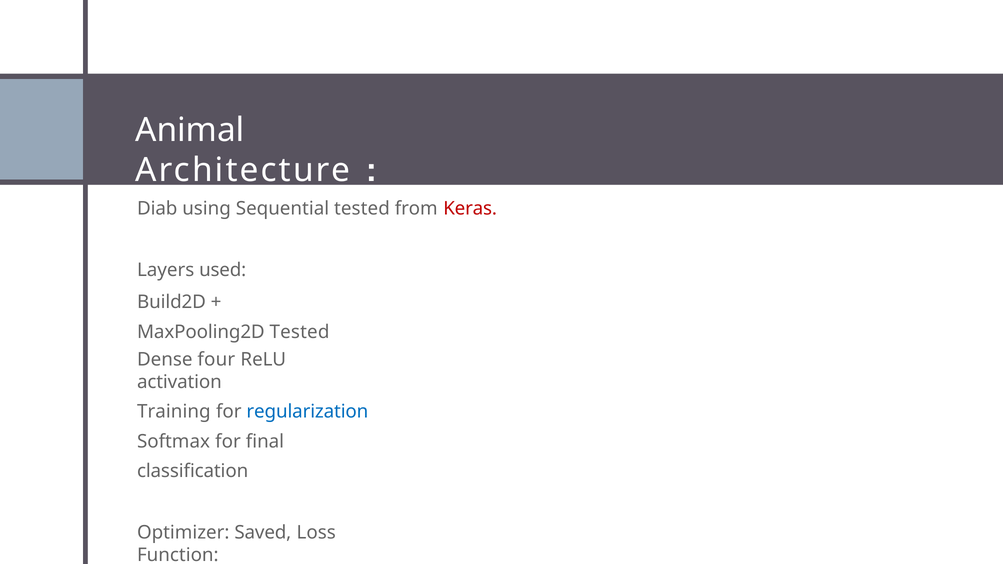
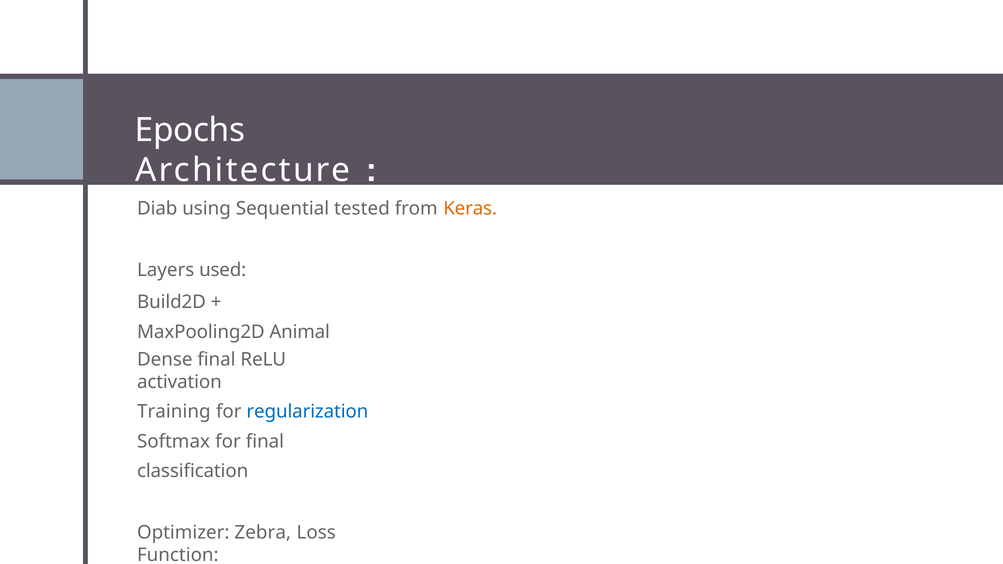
Animal: Animal -> Epochs (190, 130)
Keras colour: red -> orange (470, 209)
MaxPooling2D Tested: Tested -> Animal (300, 332)
Dense four: four -> final (216, 360)
Saved: Saved -> Zebra (263, 533)
